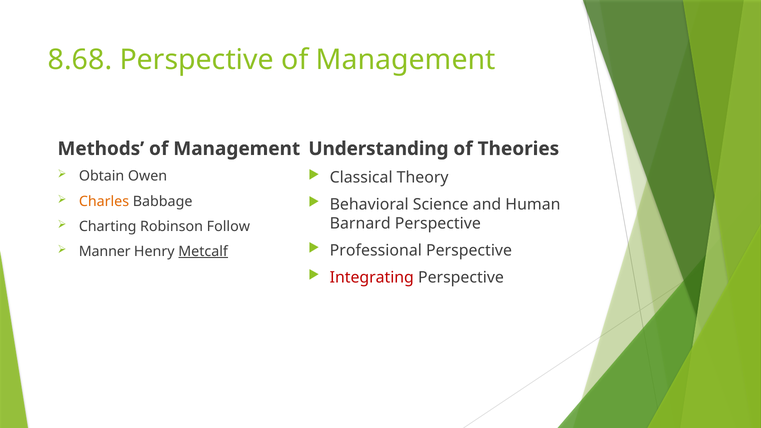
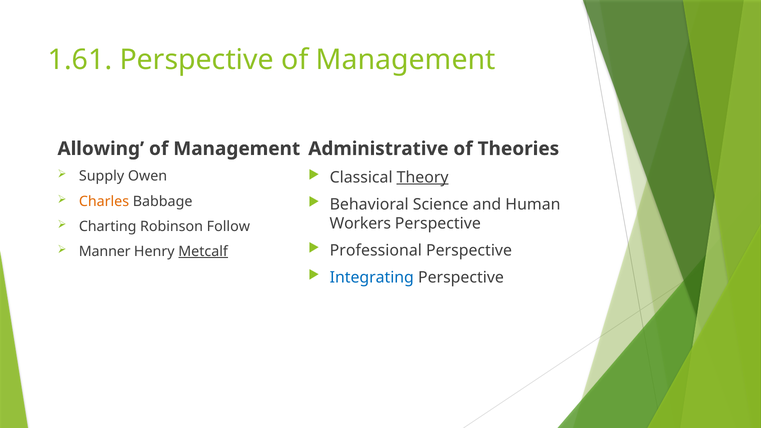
8.68: 8.68 -> 1.61 (80, 60)
Methods: Methods -> Allowing (101, 149)
Understanding: Understanding -> Administrative (378, 149)
Obtain: Obtain -> Supply (102, 176)
Theory underline: none -> present (423, 177)
Barnard: Barnard -> Workers (360, 223)
Integrating colour: red -> blue (372, 277)
